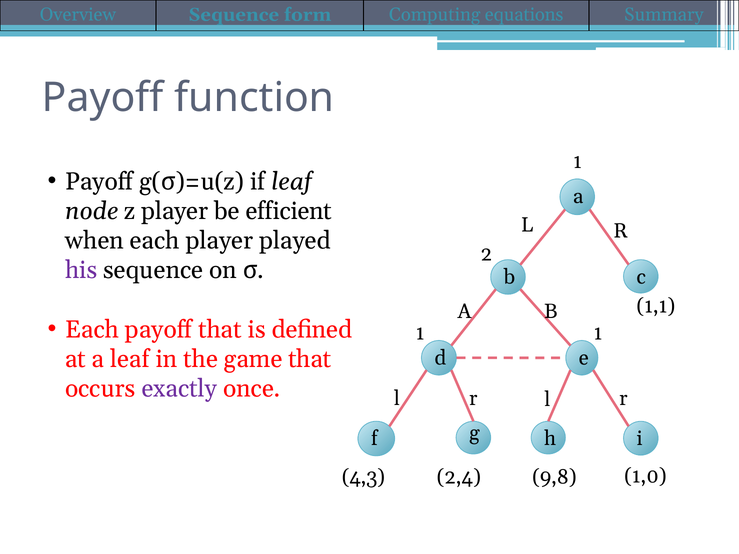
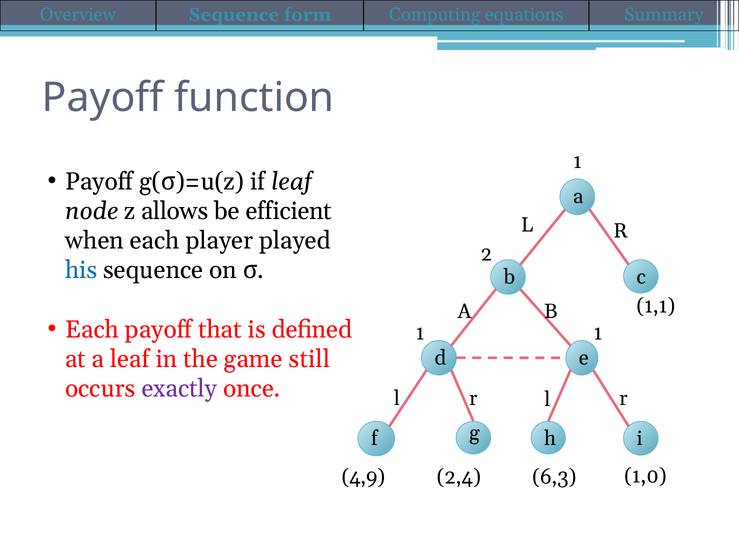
z player: player -> allows (175, 211)
his colour: purple -> blue (81, 270)
game that: that -> still (309, 359)
9,8: 9,8 -> 6,3 (554, 477)
4,3: 4,3 -> 4,9 (363, 477)
